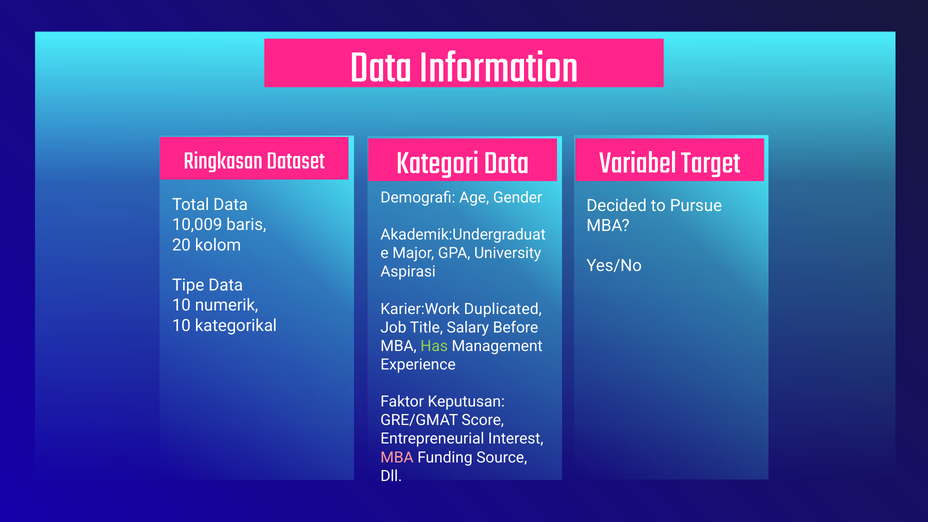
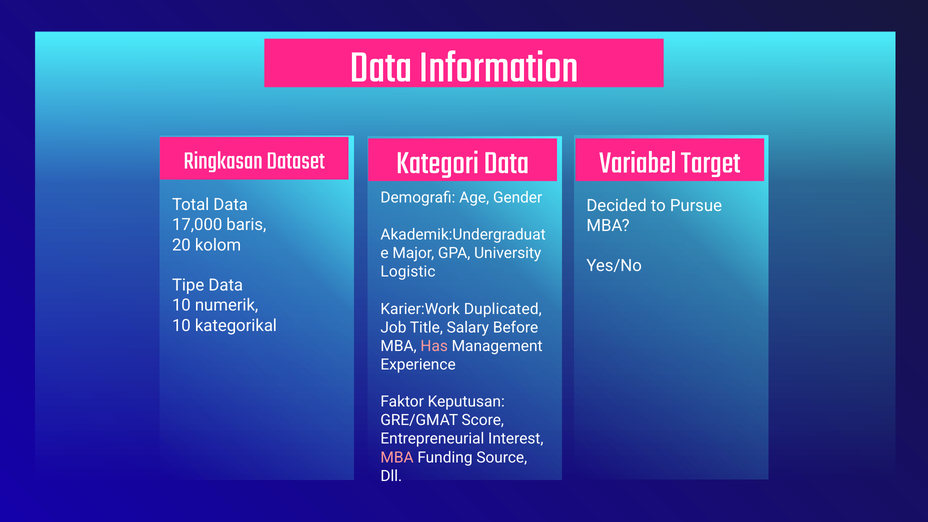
10,009: 10,009 -> 17,000 (197, 225)
Aspirasi: Aspirasi -> Logistic (408, 272)
Has colour: light green -> pink (434, 346)
